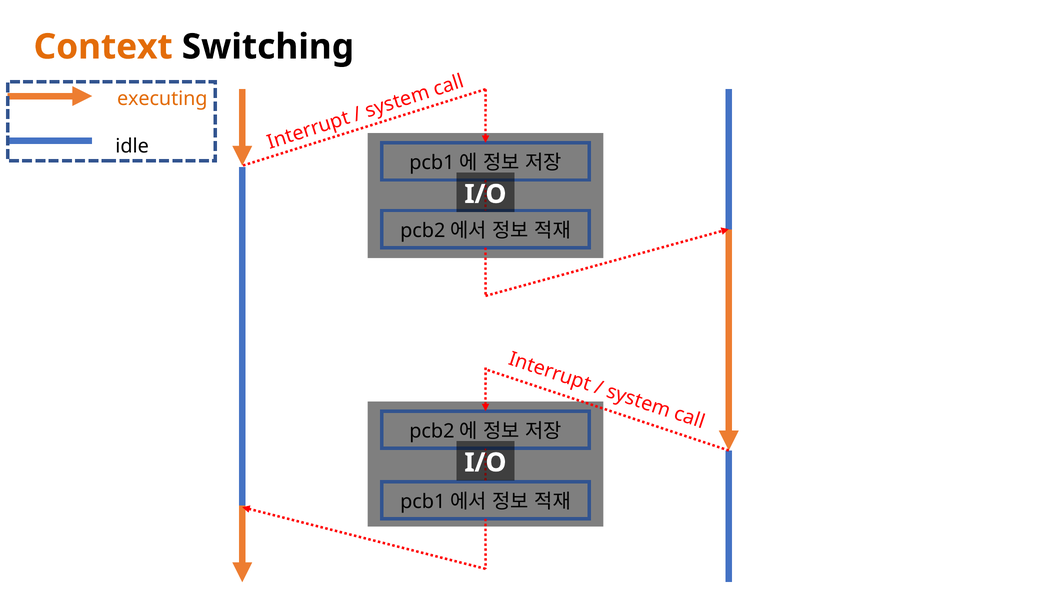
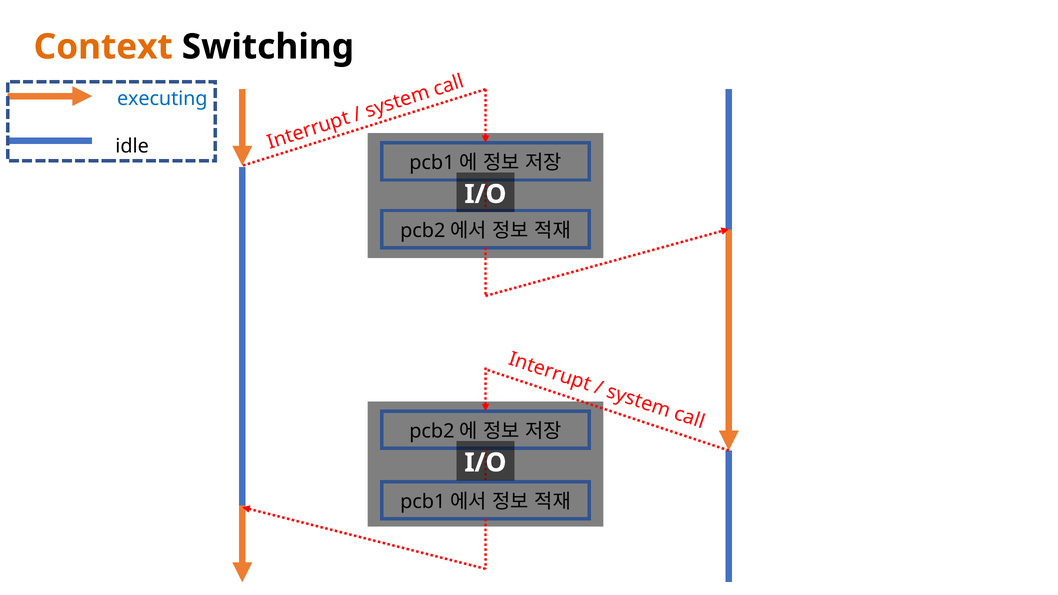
executing colour: orange -> blue (162, 99)
